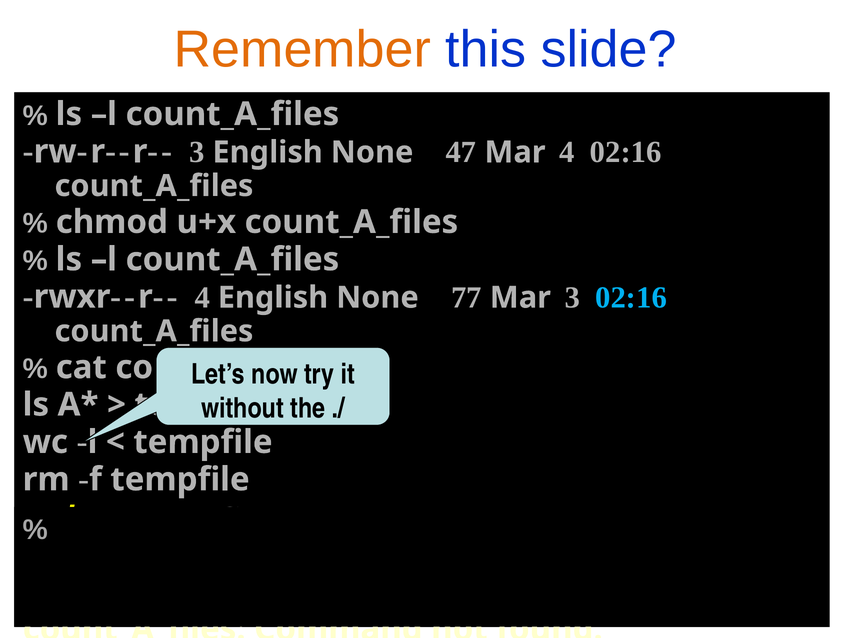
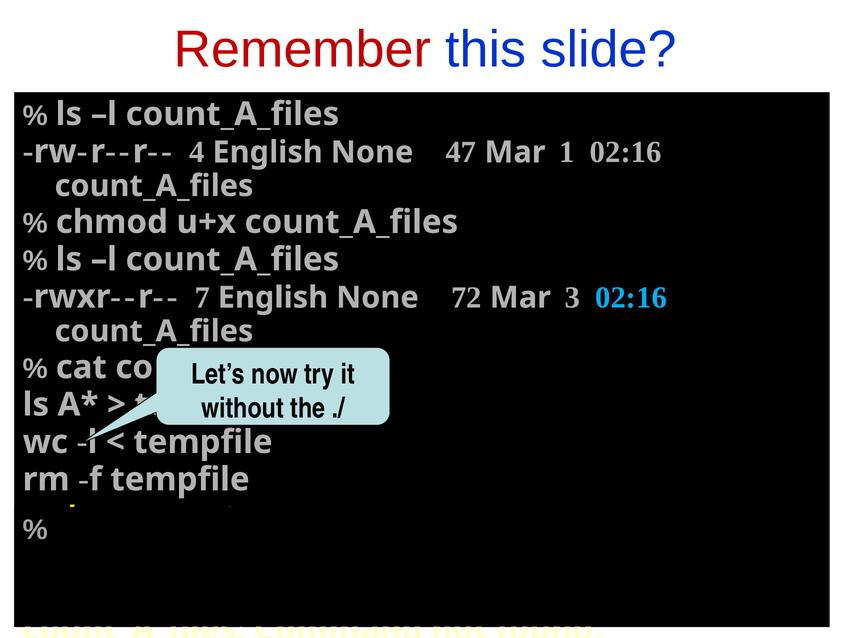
Remember colour: orange -> red (302, 50)
3: 3 -> 4 (197, 152)
Mar 4: 4 -> 1 (567, 152)
4: 4 -> 7 (202, 298)
77: 77 -> 72 (466, 298)
